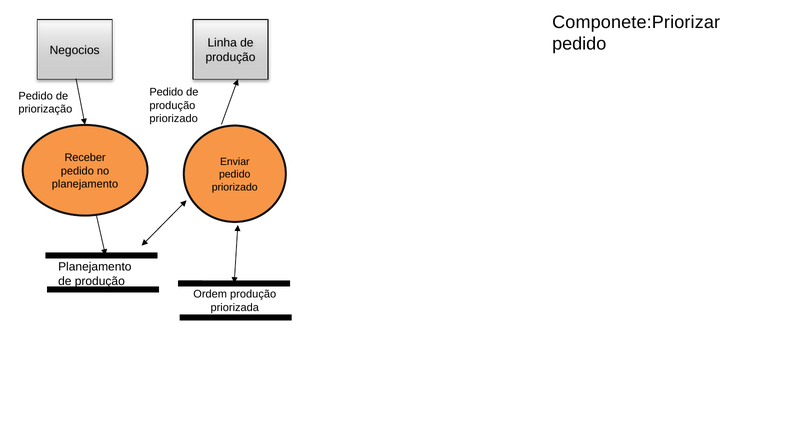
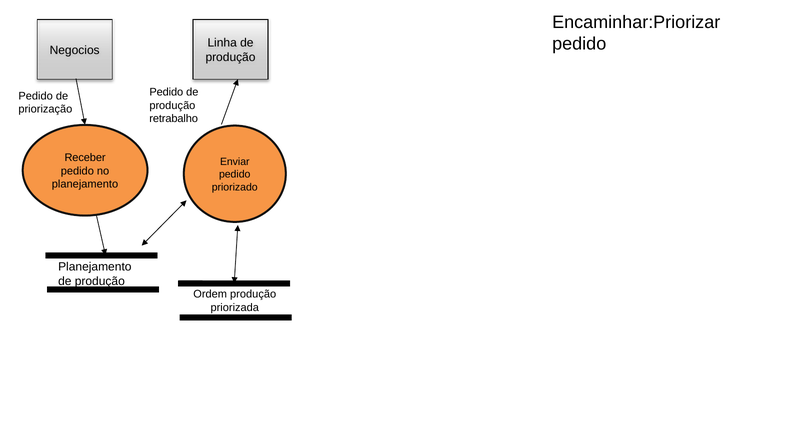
Componete:Priorizar: Componete:Priorizar -> Encaminhar:Priorizar (636, 22)
priorizado: priorizado -> retrabalho (174, 119)
